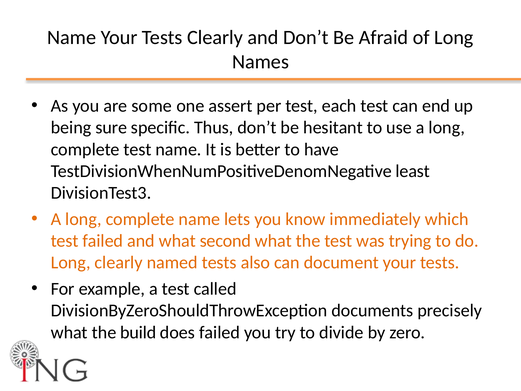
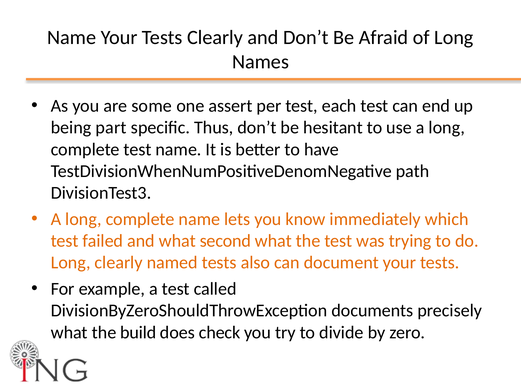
sure: sure -> part (111, 128)
least: least -> path (413, 171)
does failed: failed -> check (220, 332)
